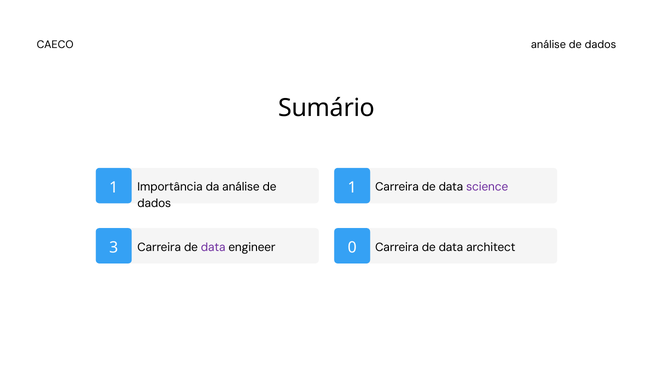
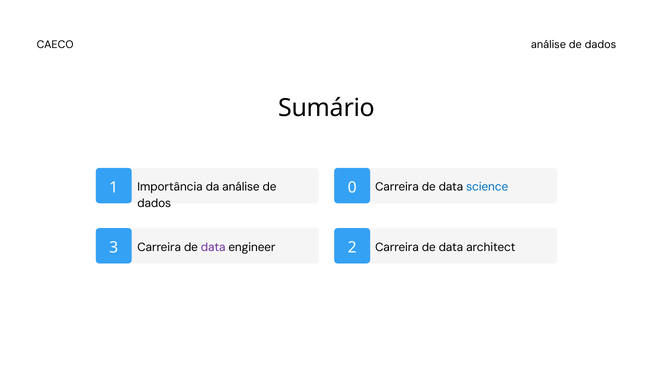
science colour: purple -> blue (487, 187)
1 1: 1 -> 0 (352, 188)
0: 0 -> 2 (352, 248)
